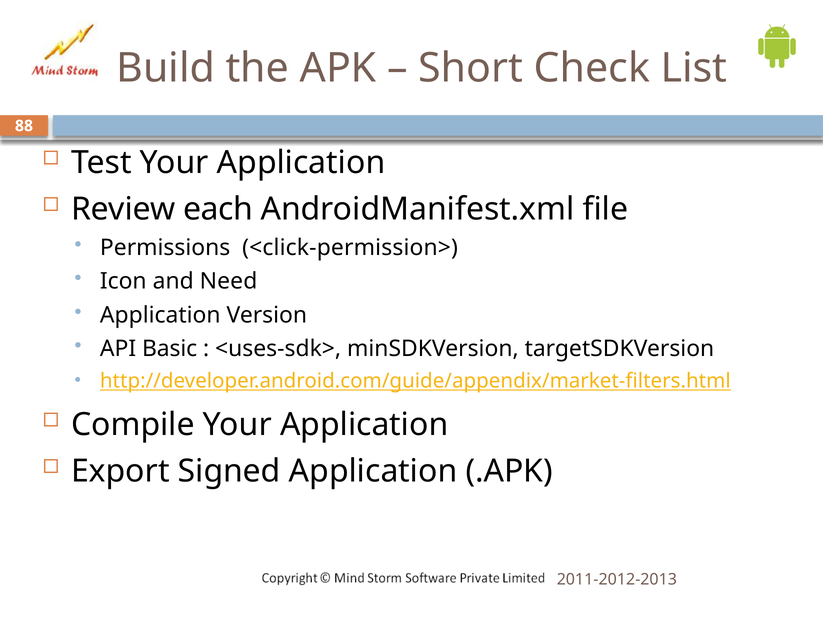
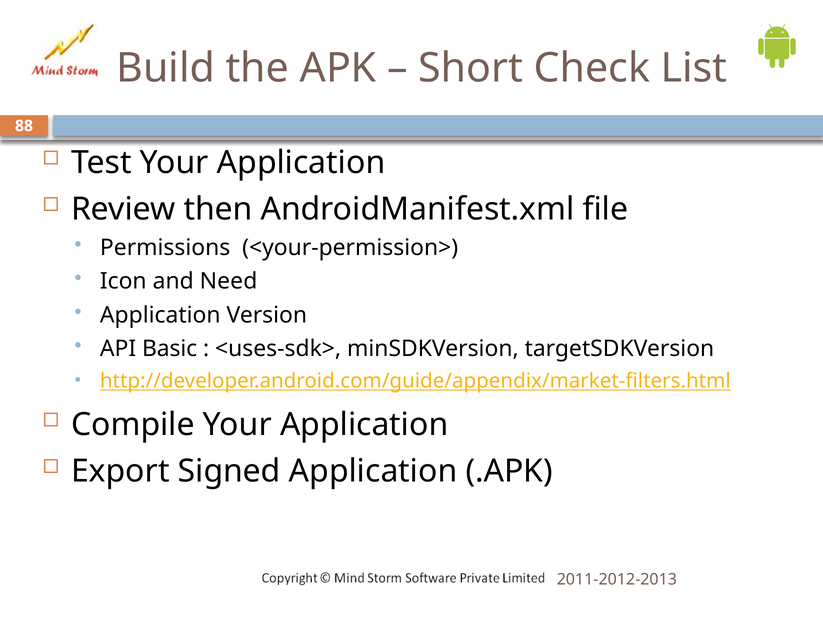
each: each -> then (218, 209)
<click-permission>: <click-permission> -> <your-permission> (350, 248)
